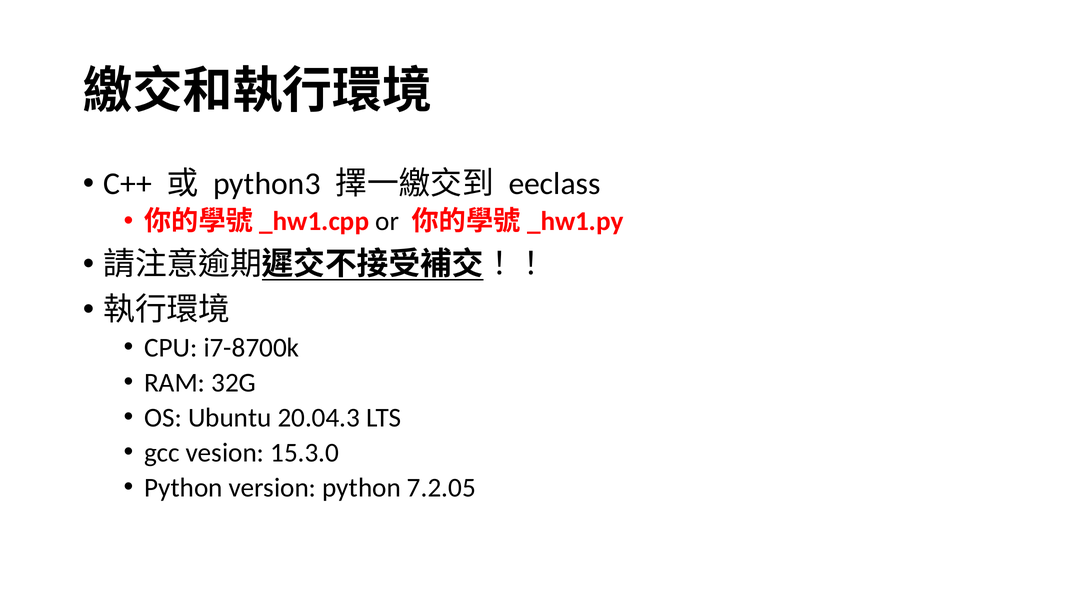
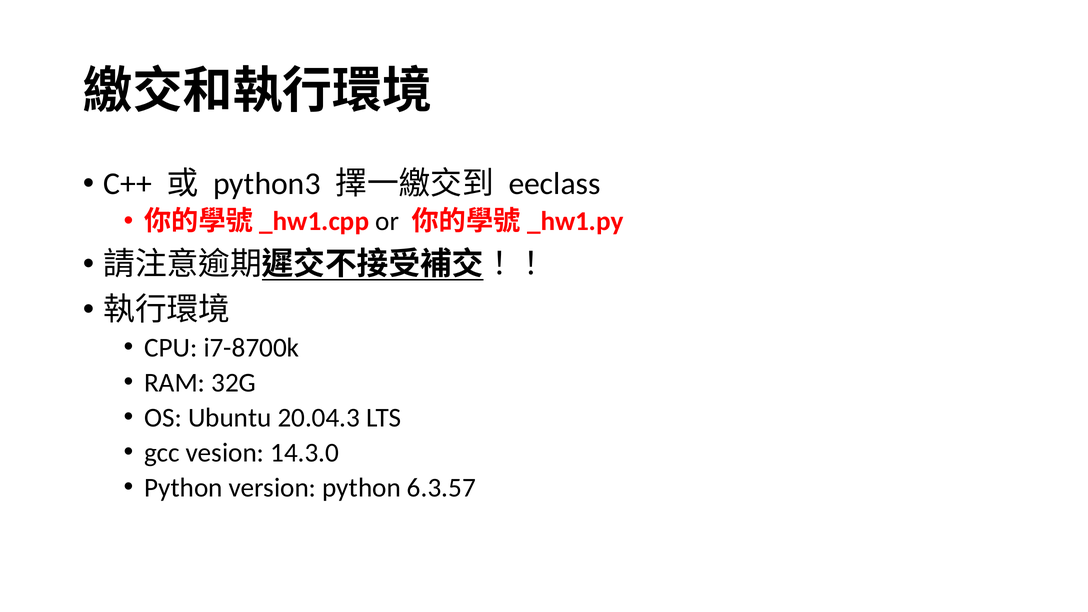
15.3.0: 15.3.0 -> 14.3.0 (305, 453)
7.2.05: 7.2.05 -> 6.3.57 (441, 488)
